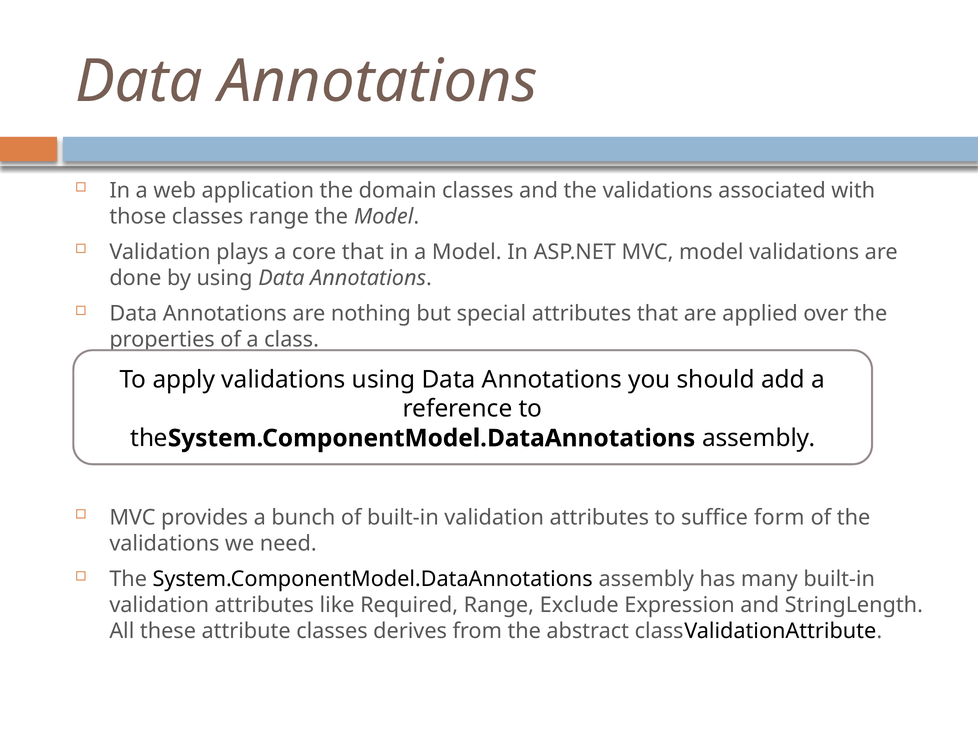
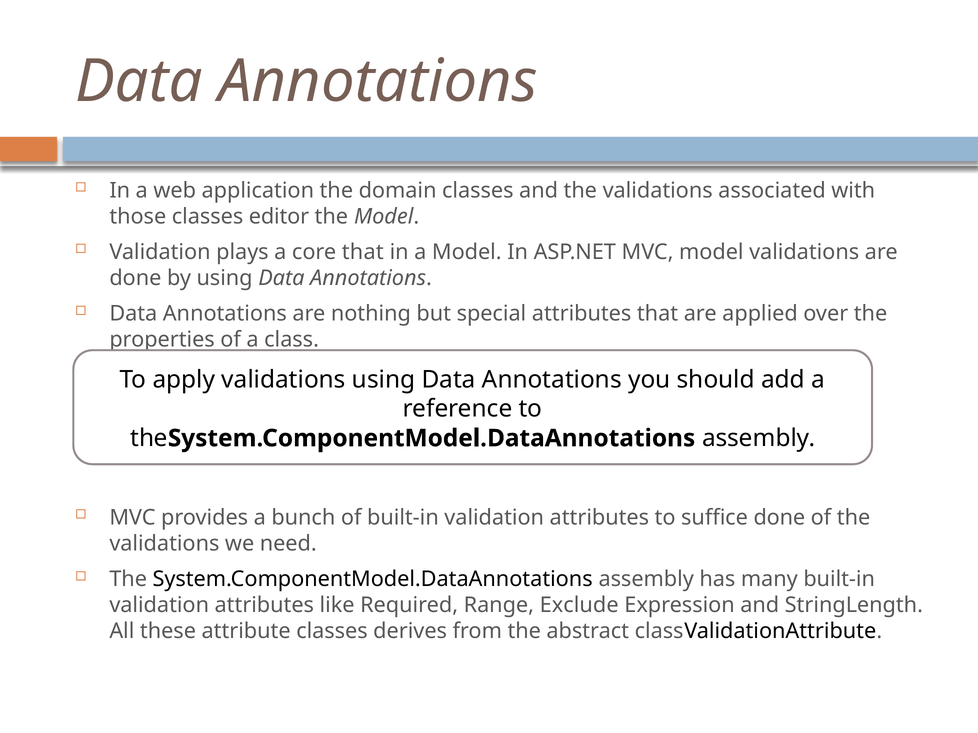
classes range: range -> editor (279, 217)
suffice form: form -> done (779, 518)
